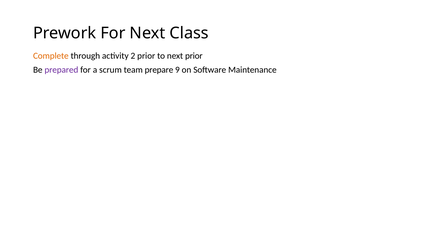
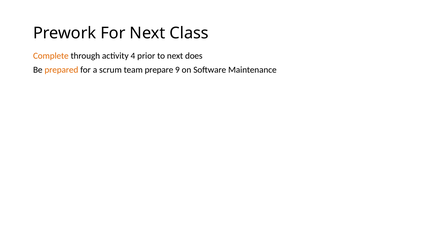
2: 2 -> 4 (133, 56)
next prior: prior -> does (194, 56)
prepared colour: purple -> orange (61, 70)
